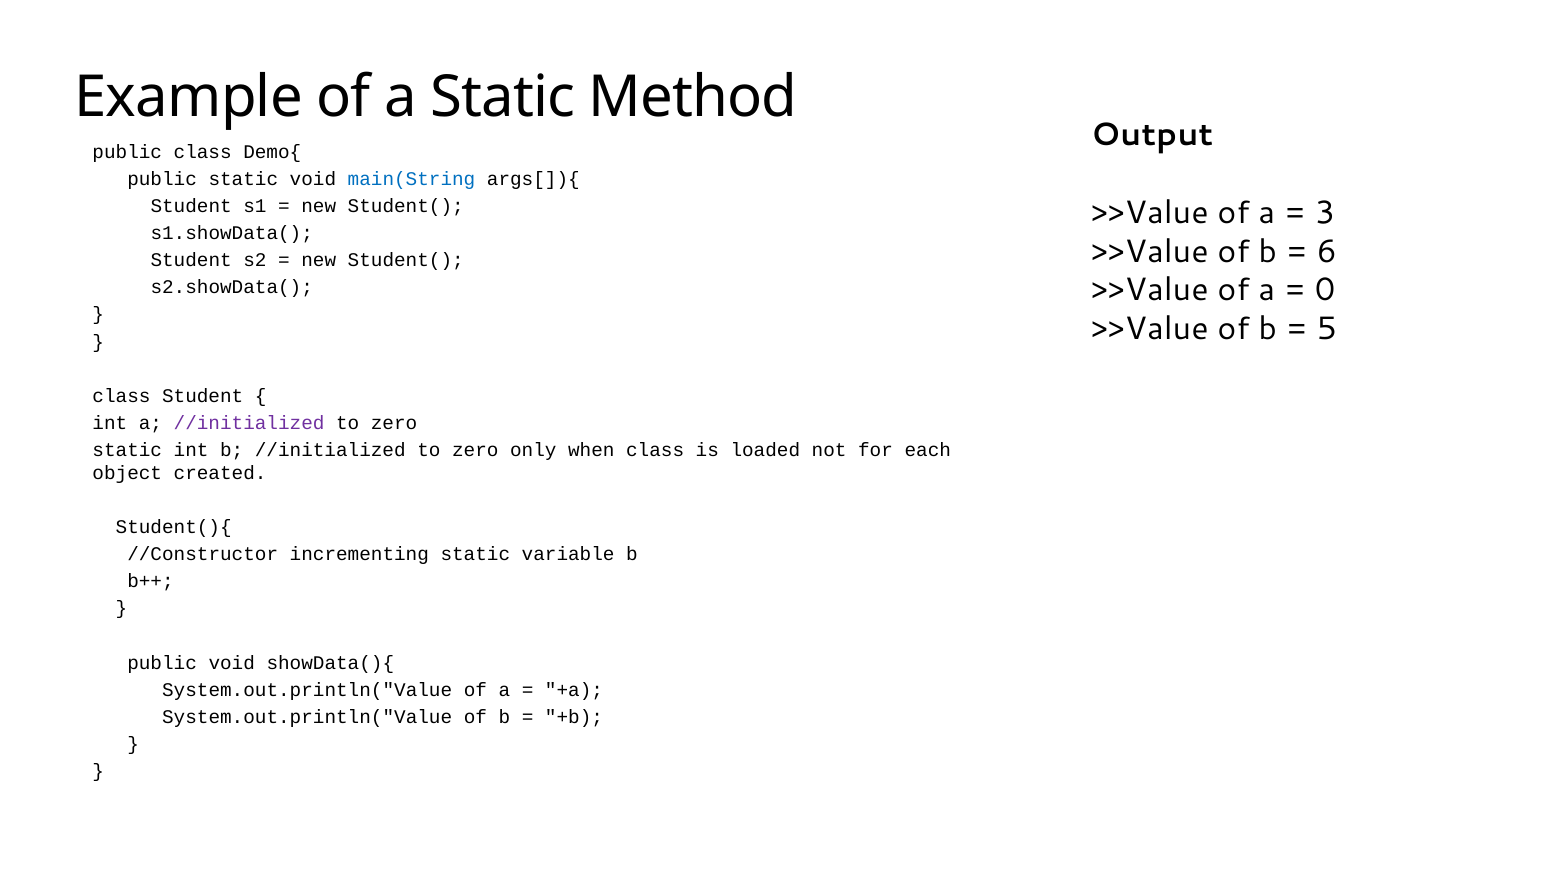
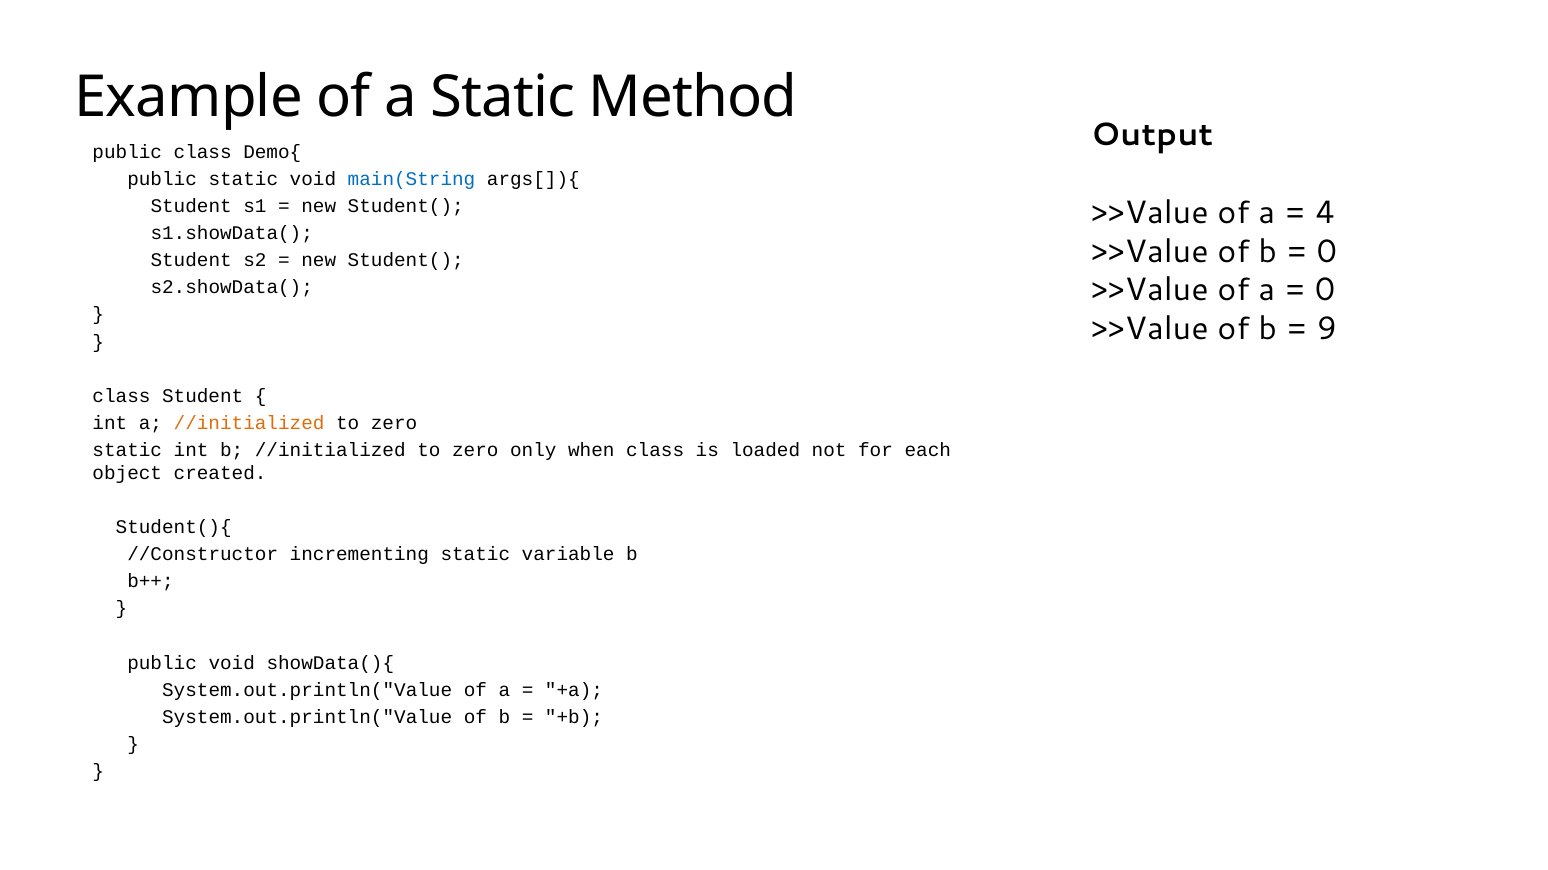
3: 3 -> 4 (1325, 213)
6: 6 -> 0 (1327, 252)
5: 5 -> 9 (1327, 329)
//initialized colour: purple -> orange (249, 423)
